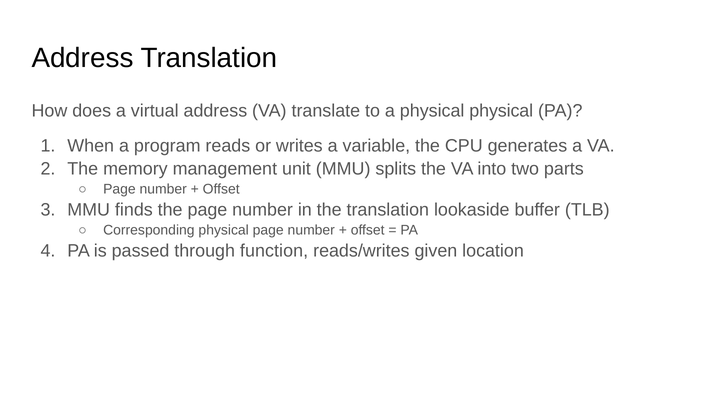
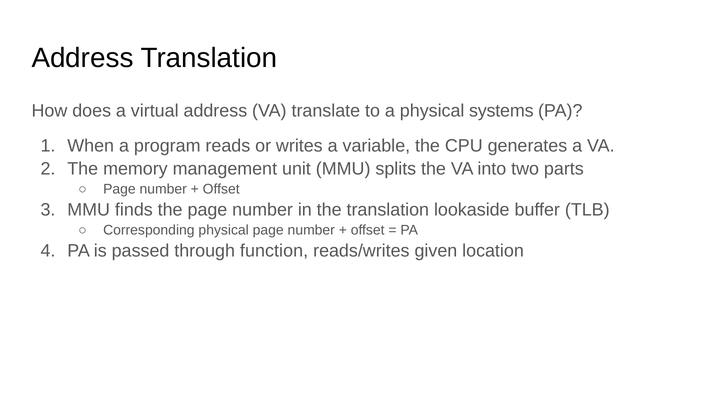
physical physical: physical -> systems (501, 111)
